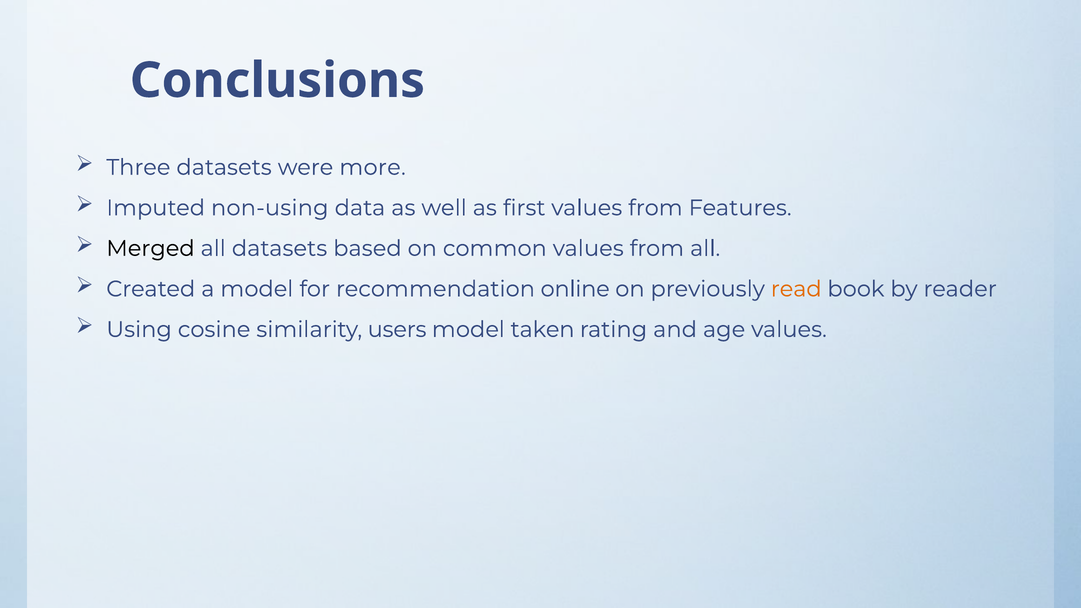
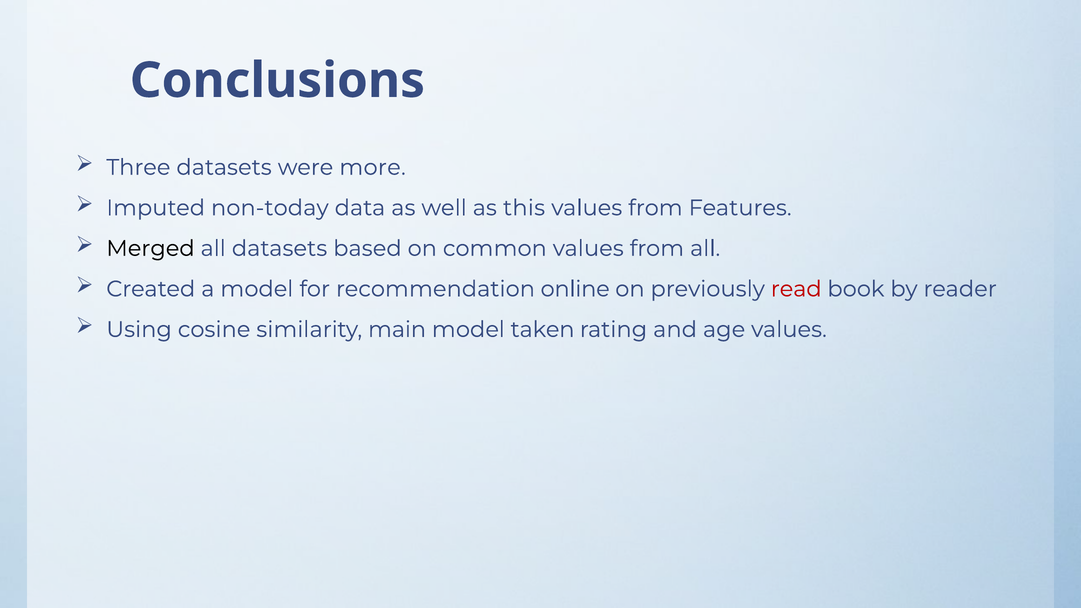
non-using: non-using -> non-today (270, 208)
first: first -> this (524, 208)
read colour: orange -> red (796, 289)
users: users -> main (397, 330)
